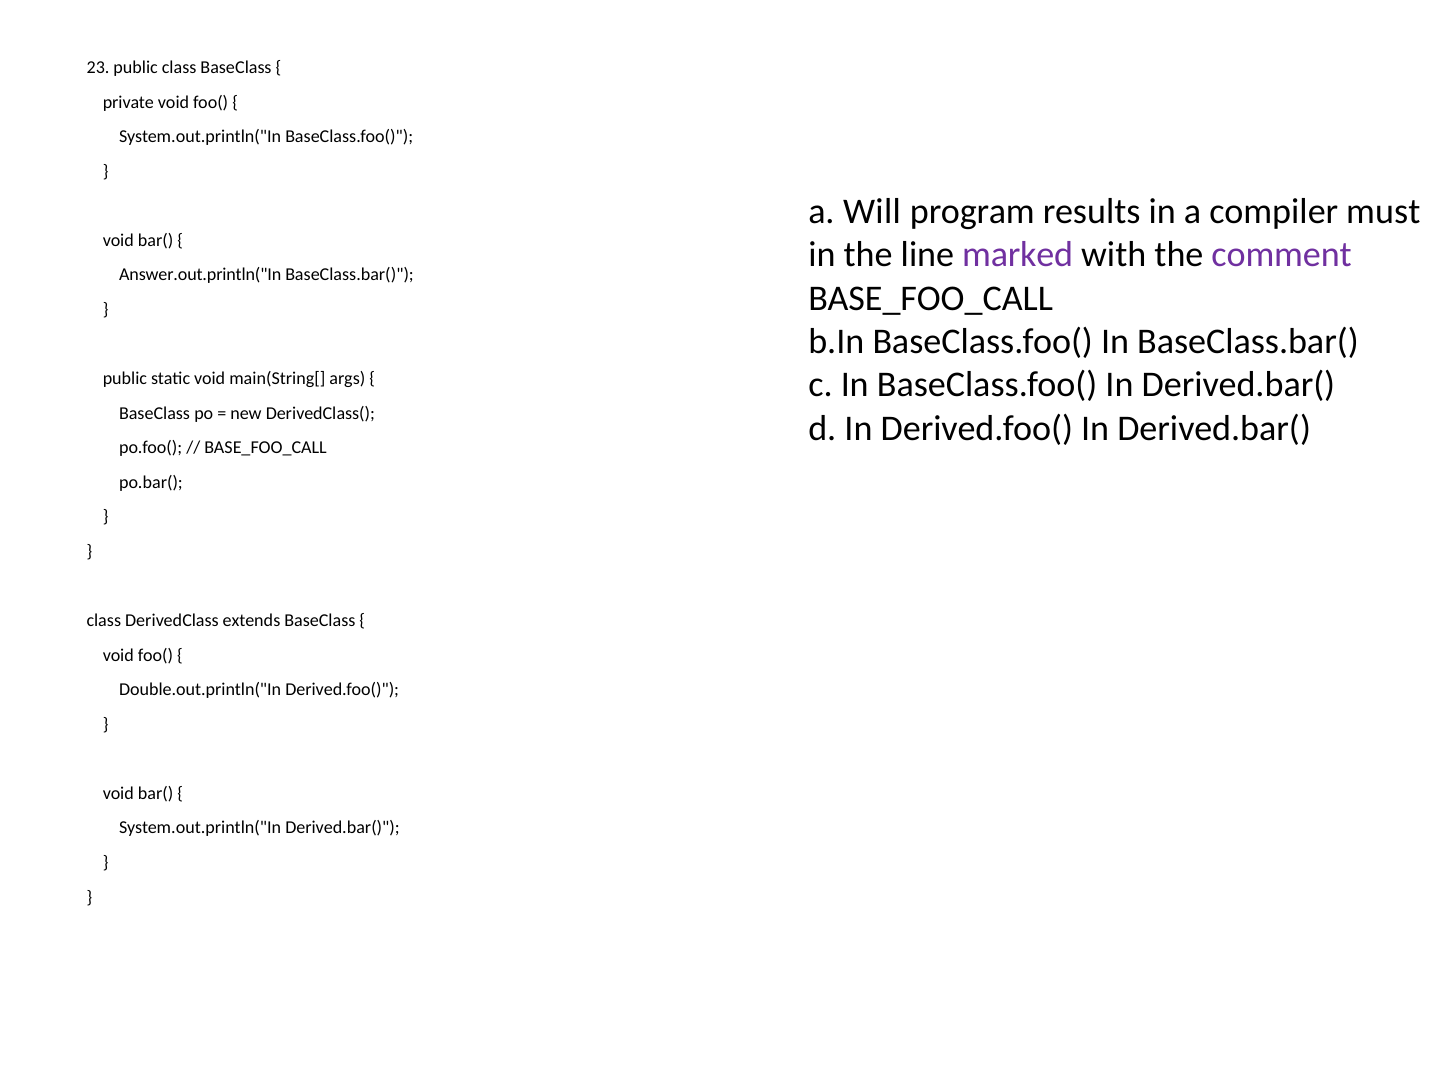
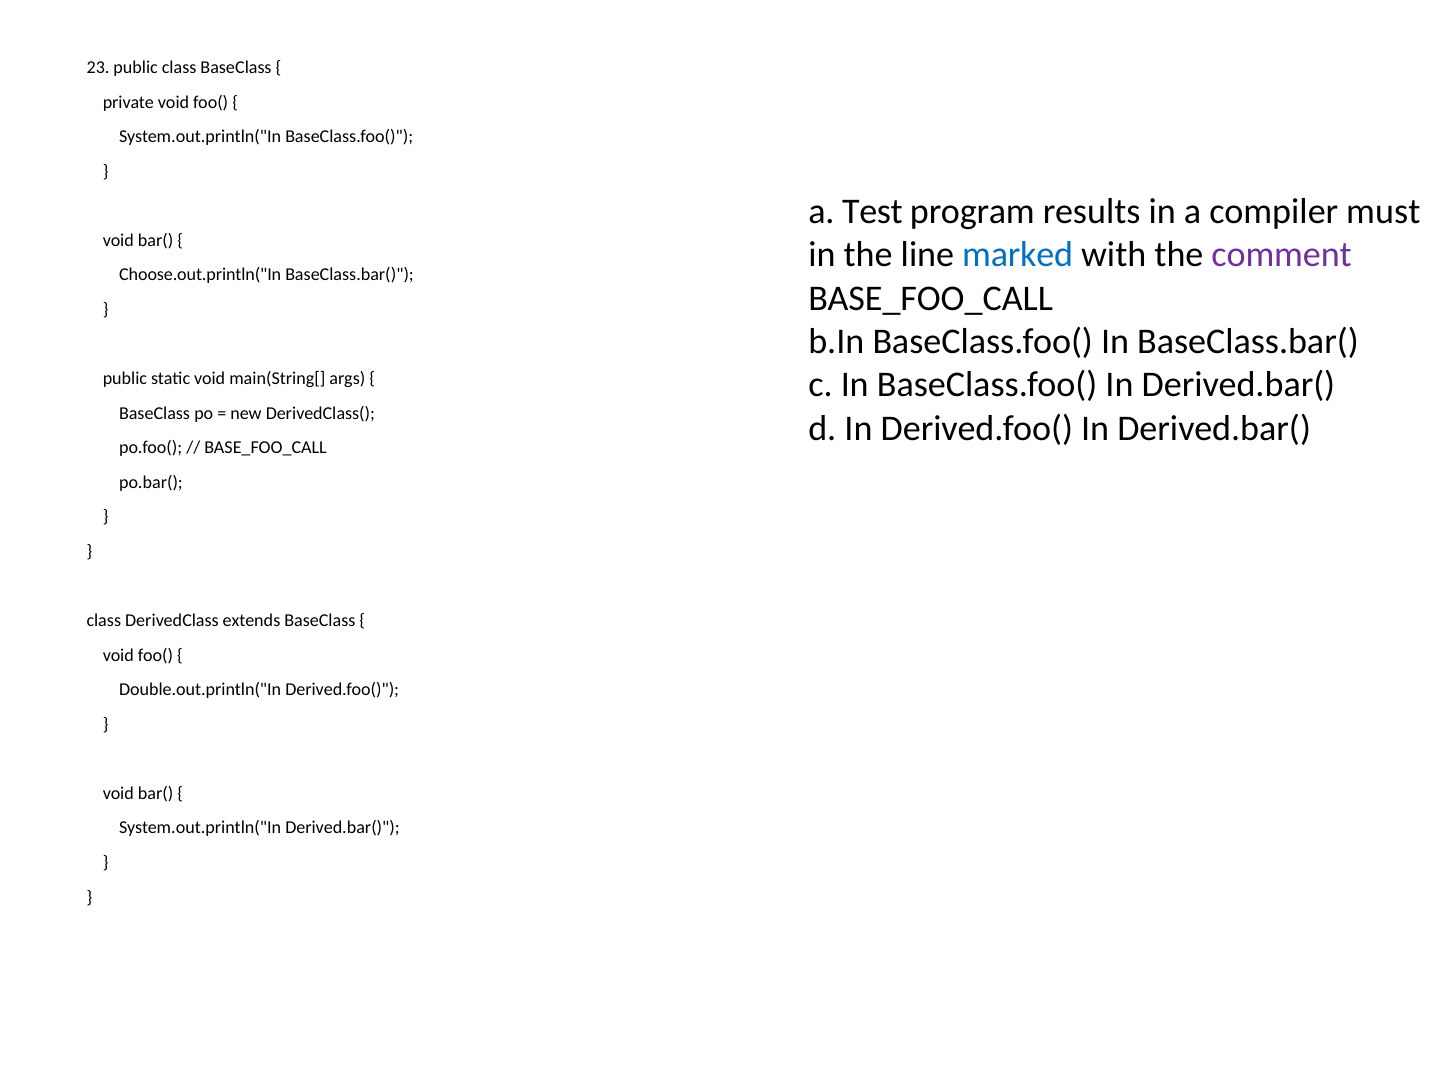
Will: Will -> Test (872, 212)
marked colour: purple -> blue (1018, 255)
Answer.out.println("In: Answer.out.println("In -> Choose.out.println("In (200, 275)
